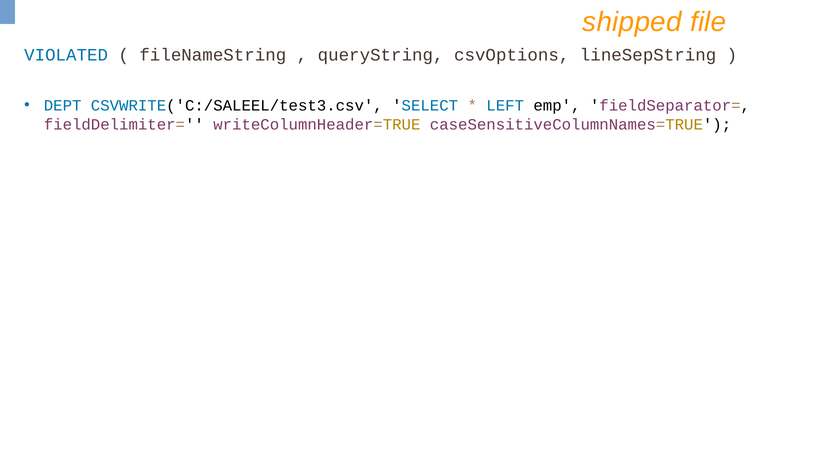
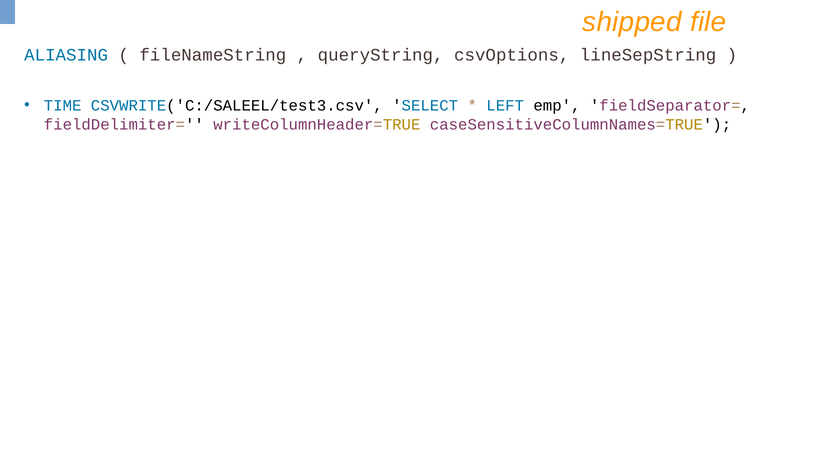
VIOLATED: VIOLATED -> ALIASING (66, 55)
DEPT: DEPT -> TIME (63, 106)
